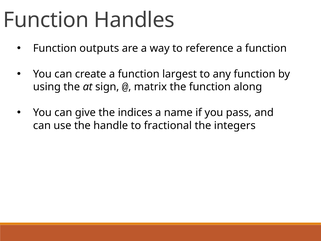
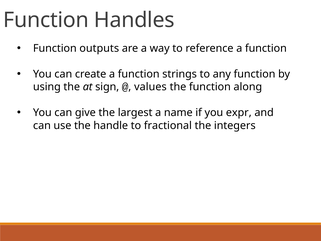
largest: largest -> strings (180, 74)
matrix: matrix -> values (150, 87)
indices: indices -> largest (135, 113)
pass: pass -> expr (239, 113)
